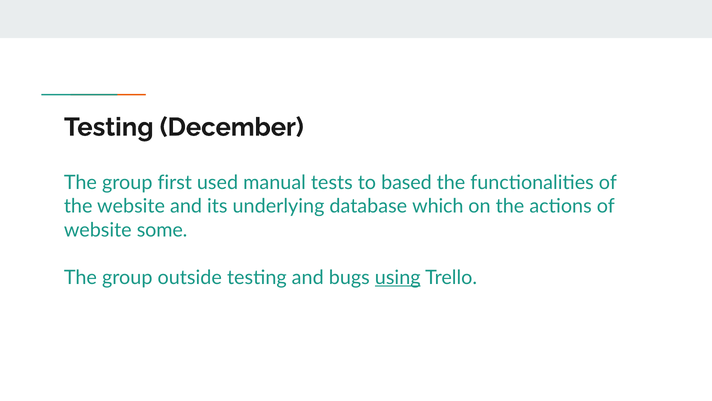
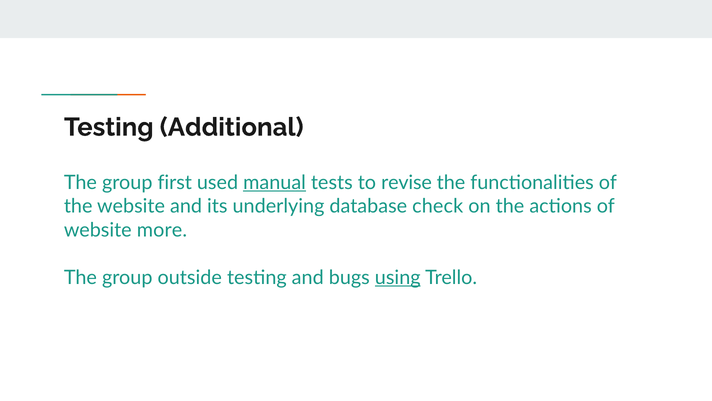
December: December -> Additional (232, 127)
manual underline: none -> present (275, 182)
based: based -> revise (407, 182)
which: which -> check (438, 206)
some: some -> more (162, 230)
